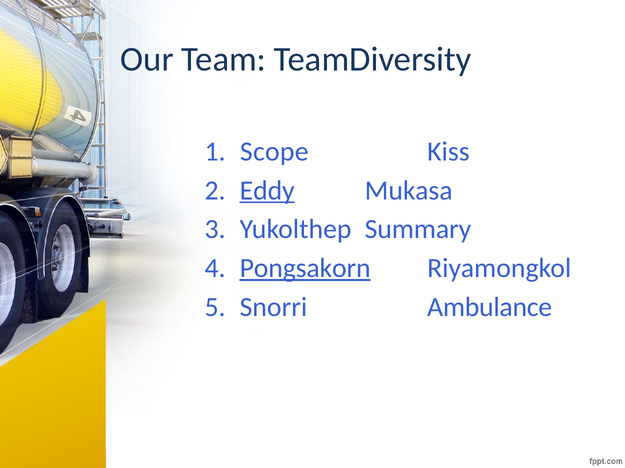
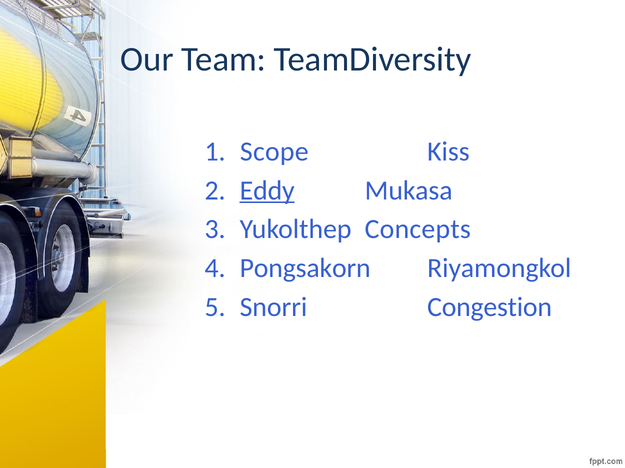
Summary: Summary -> Concepts (418, 230)
Pongsakorn underline: present -> none (305, 269)
Ambulance: Ambulance -> Congestion (490, 307)
